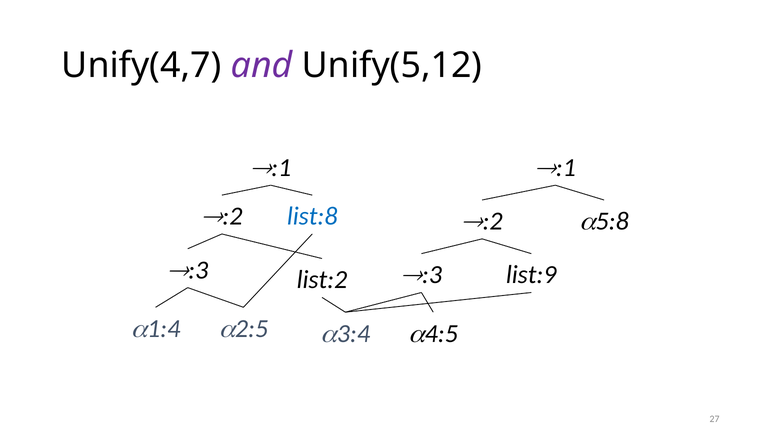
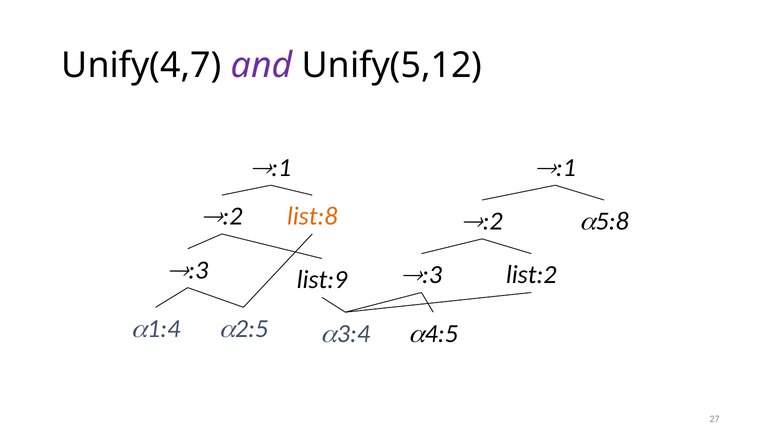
list:8 colour: blue -> orange (312, 217)
list:9: list:9 -> list:2 (531, 275)
list:2: list:2 -> list:9 (322, 280)
